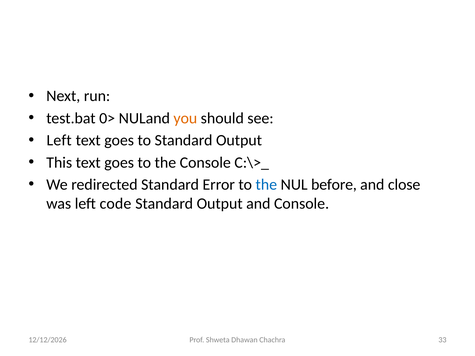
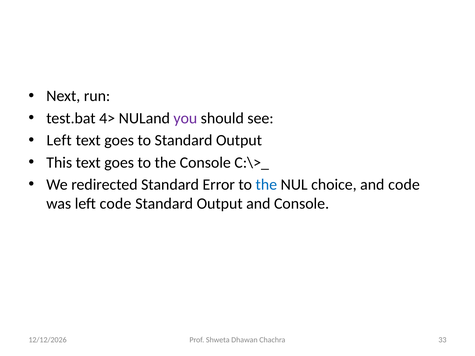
0>: 0> -> 4> (107, 118)
you colour: orange -> purple (185, 118)
before: before -> choice (334, 185)
and close: close -> code (404, 185)
